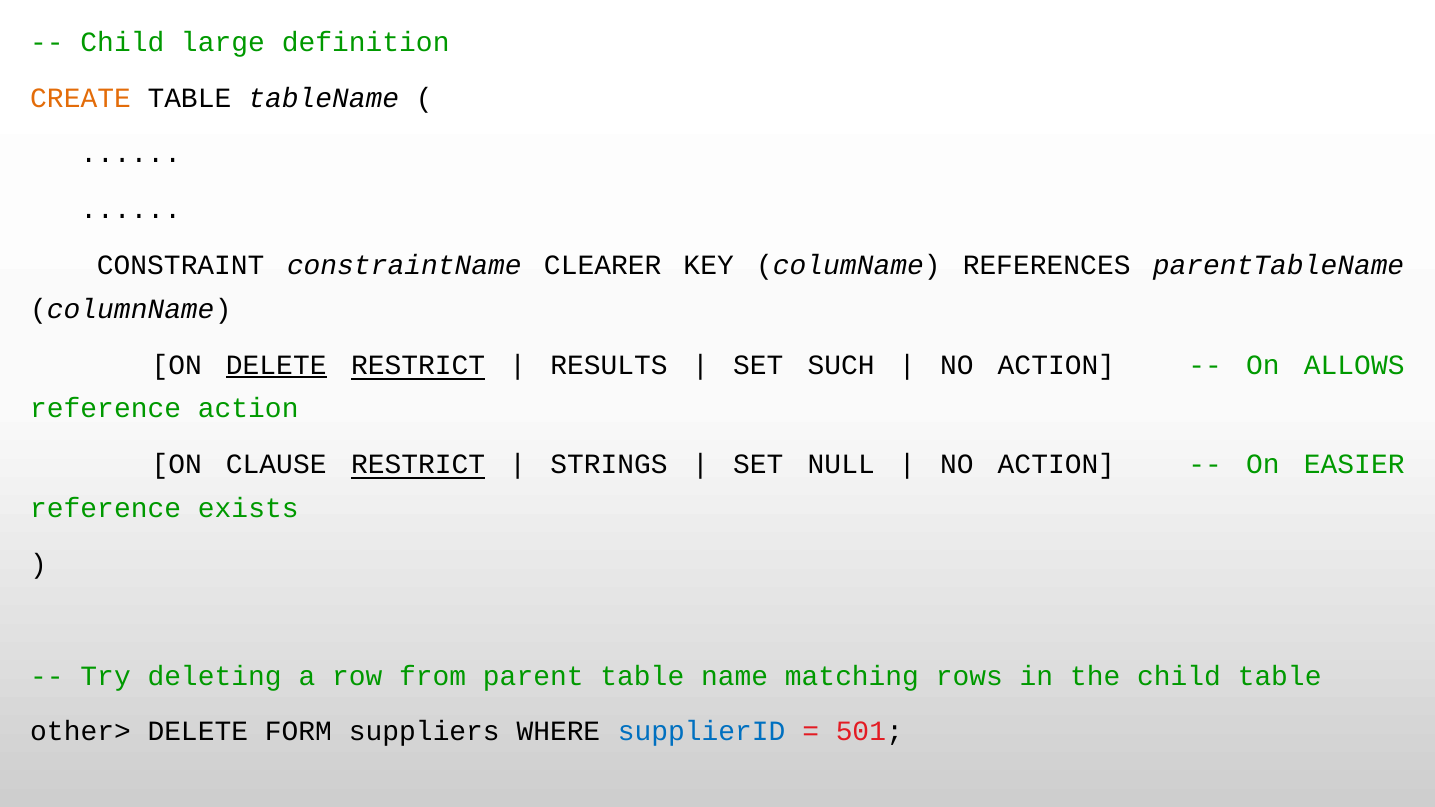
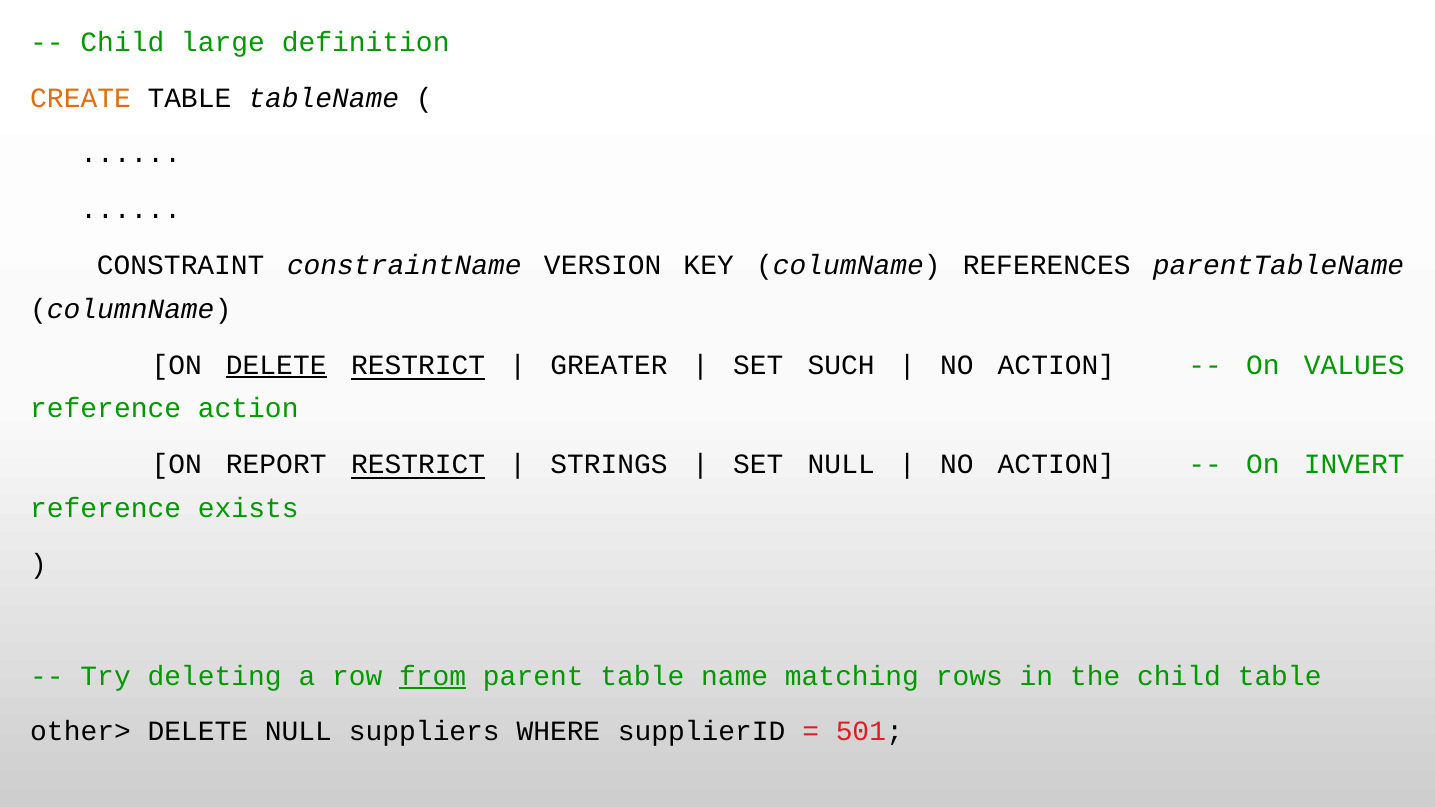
CLEARER: CLEARER -> VERSION (603, 265)
RESULTS: RESULTS -> GREATER (609, 365)
ALLOWS: ALLOWS -> VALUES (1354, 365)
CLAUSE: CLAUSE -> REPORT (276, 465)
EASIER: EASIER -> INVERT (1354, 465)
from underline: none -> present (433, 676)
DELETE FORM: FORM -> NULL (298, 732)
supplierID colour: blue -> black (702, 732)
